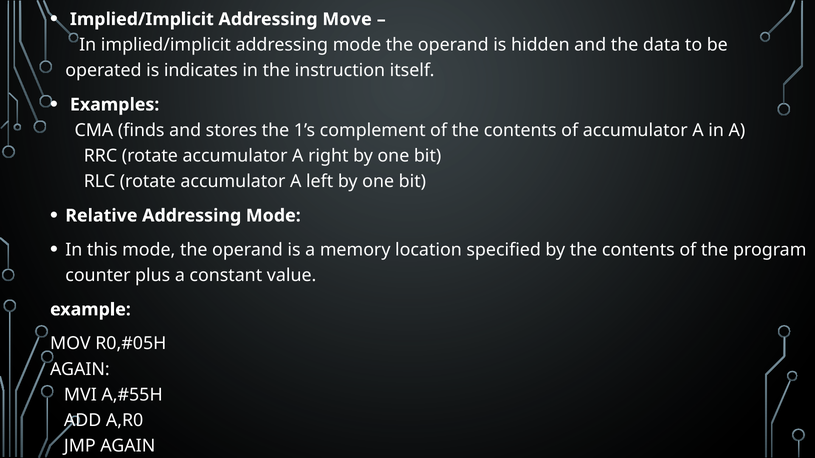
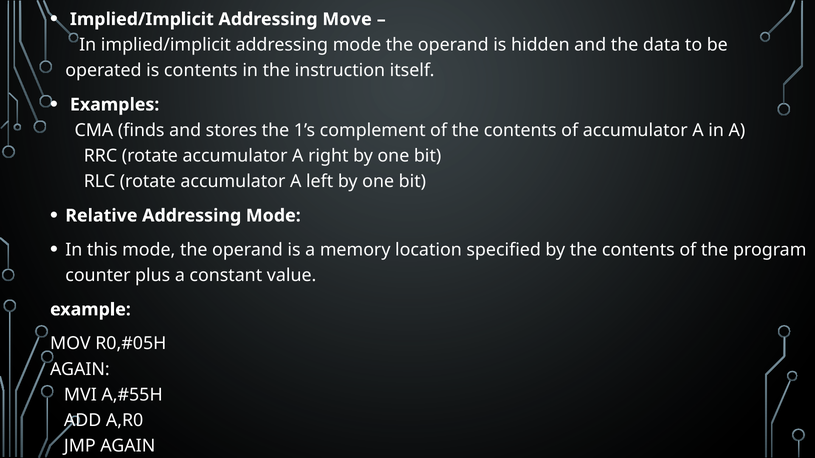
is indicates: indicates -> contents (201, 71)
